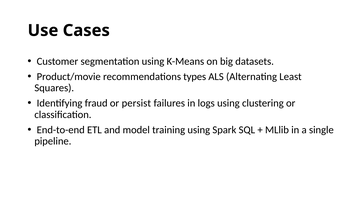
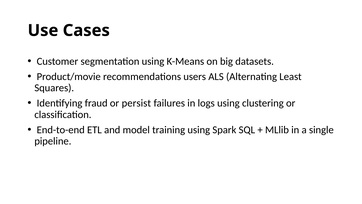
types: types -> users (195, 76)
